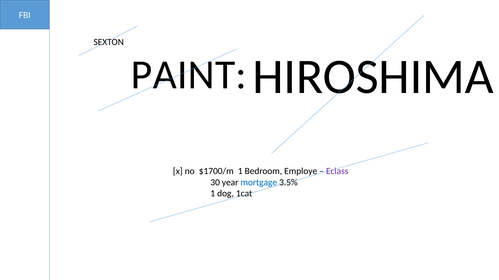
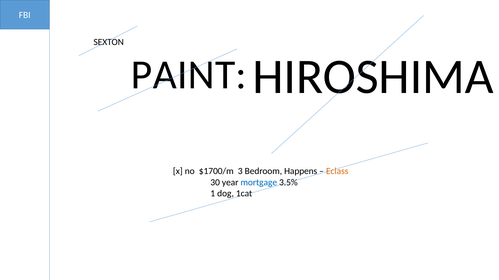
$1700/m 1: 1 -> 3 (240, 172)
Employe: Employe -> Happens (301, 172)
Eclass colour: purple -> orange (337, 172)
